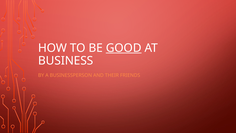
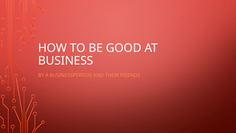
GOOD underline: present -> none (124, 48)
